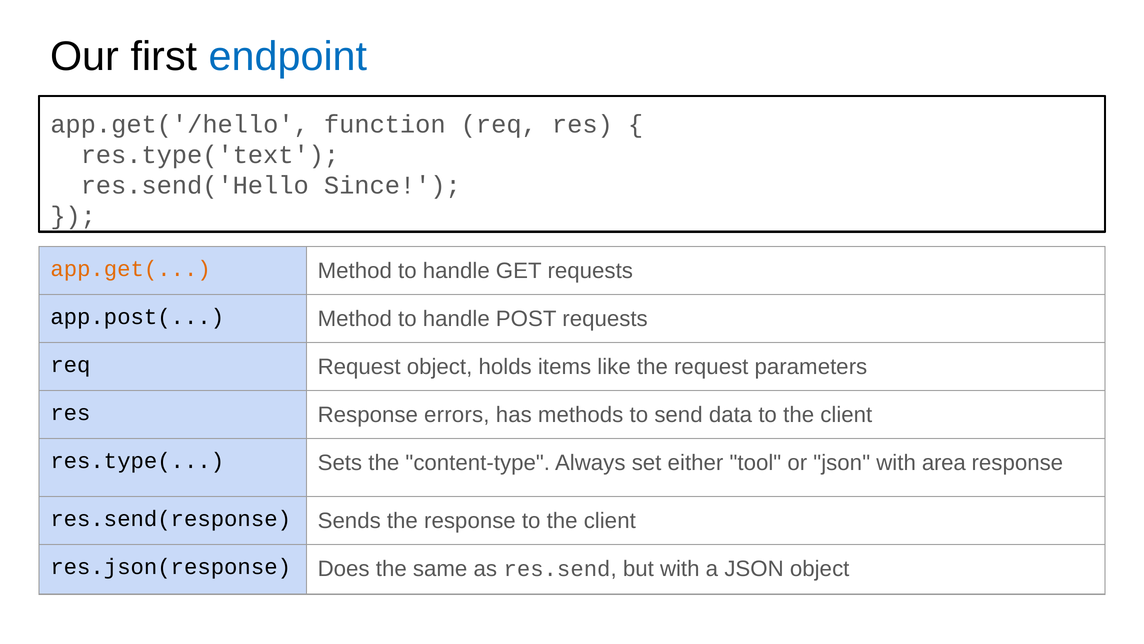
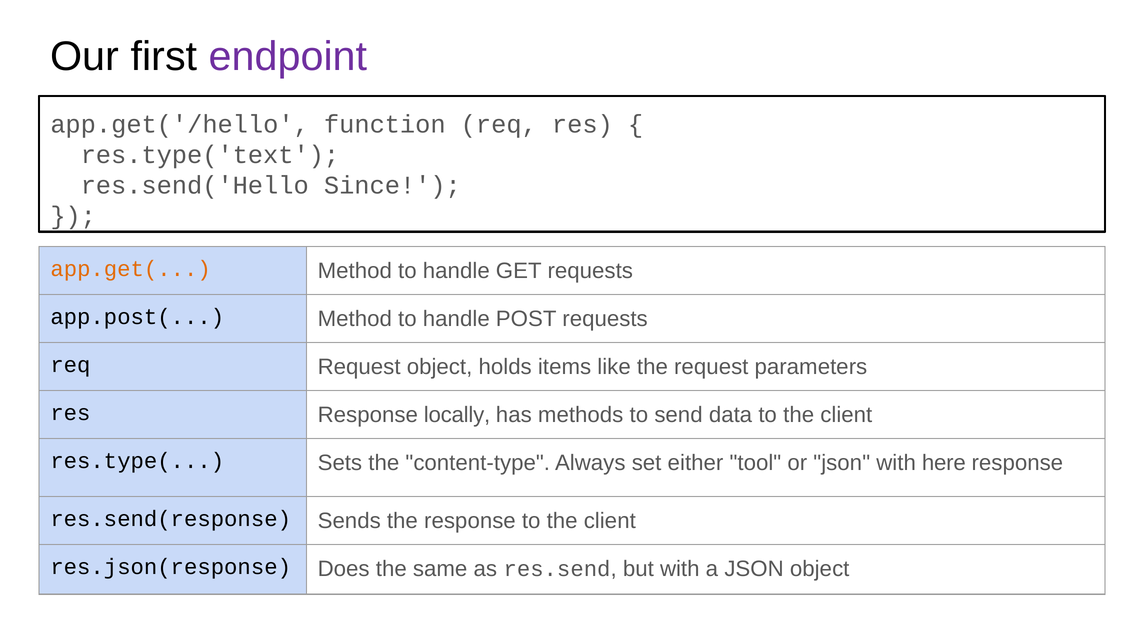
endpoint colour: blue -> purple (288, 57)
errors: errors -> locally (457, 414)
area: area -> here (944, 463)
